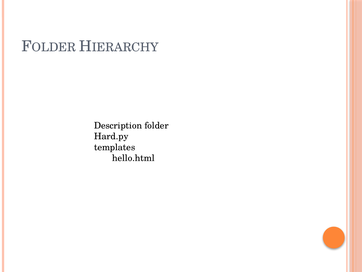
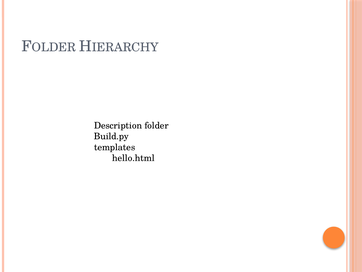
Hard.py: Hard.py -> Build.py (111, 136)
